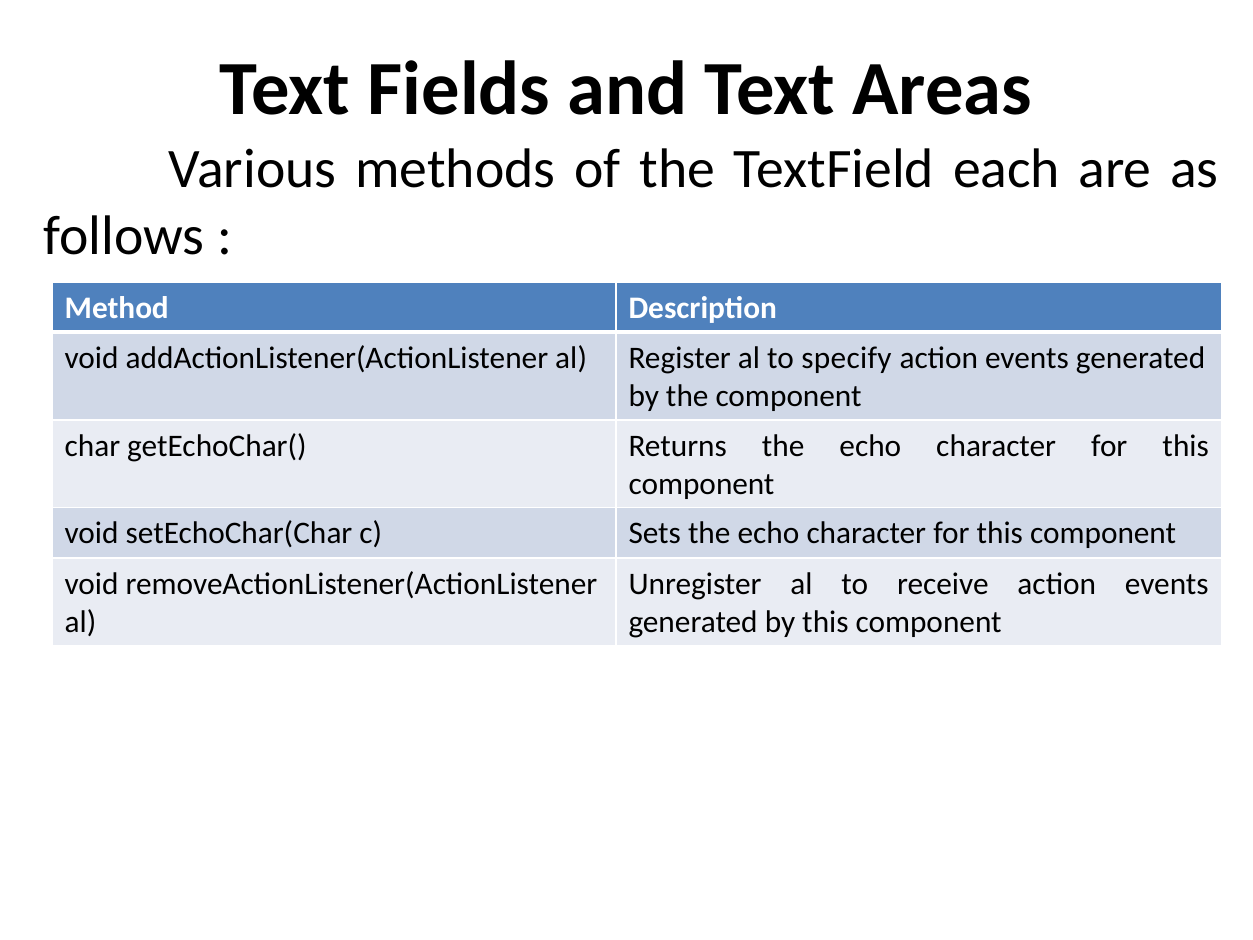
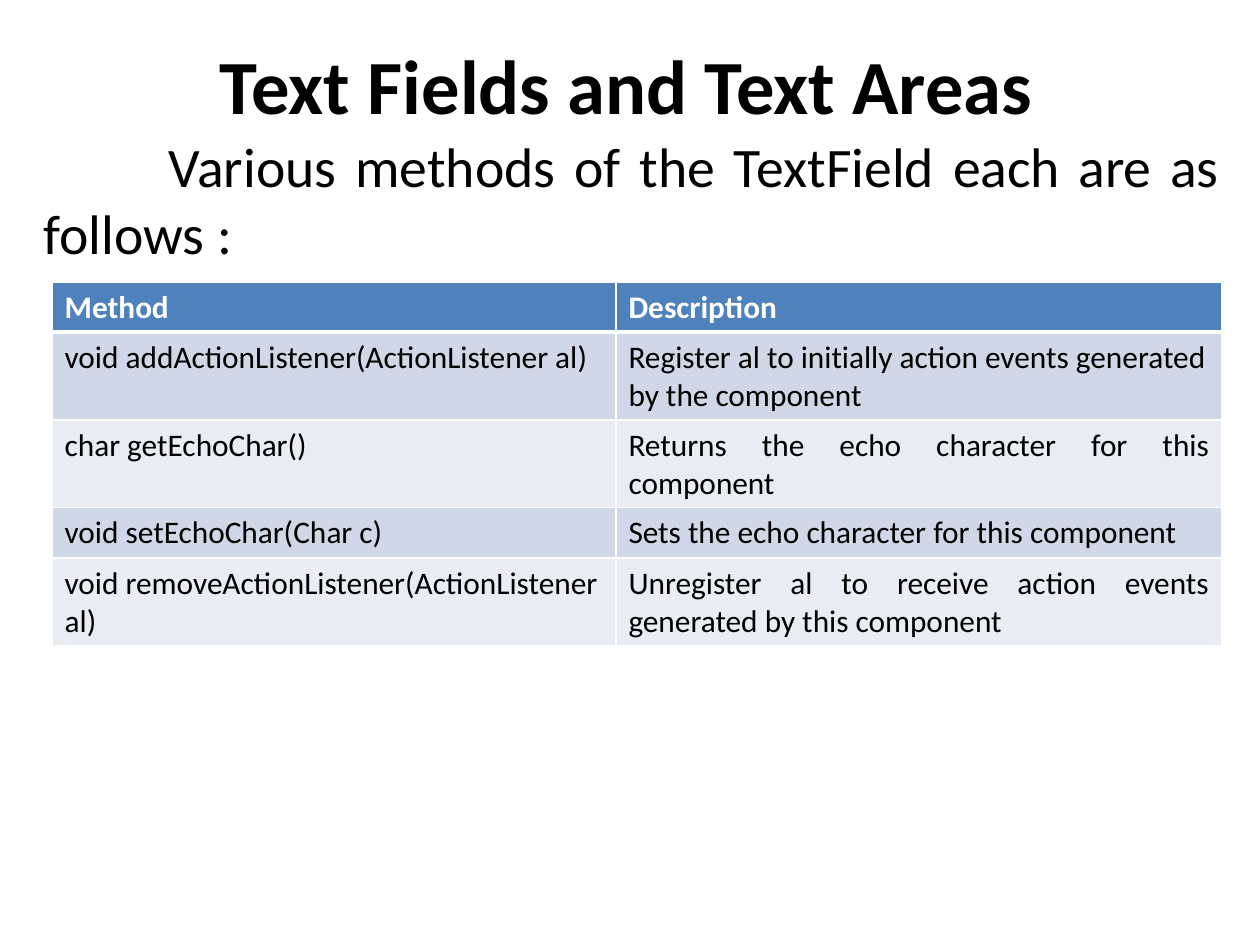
specify: specify -> initially (847, 358)
